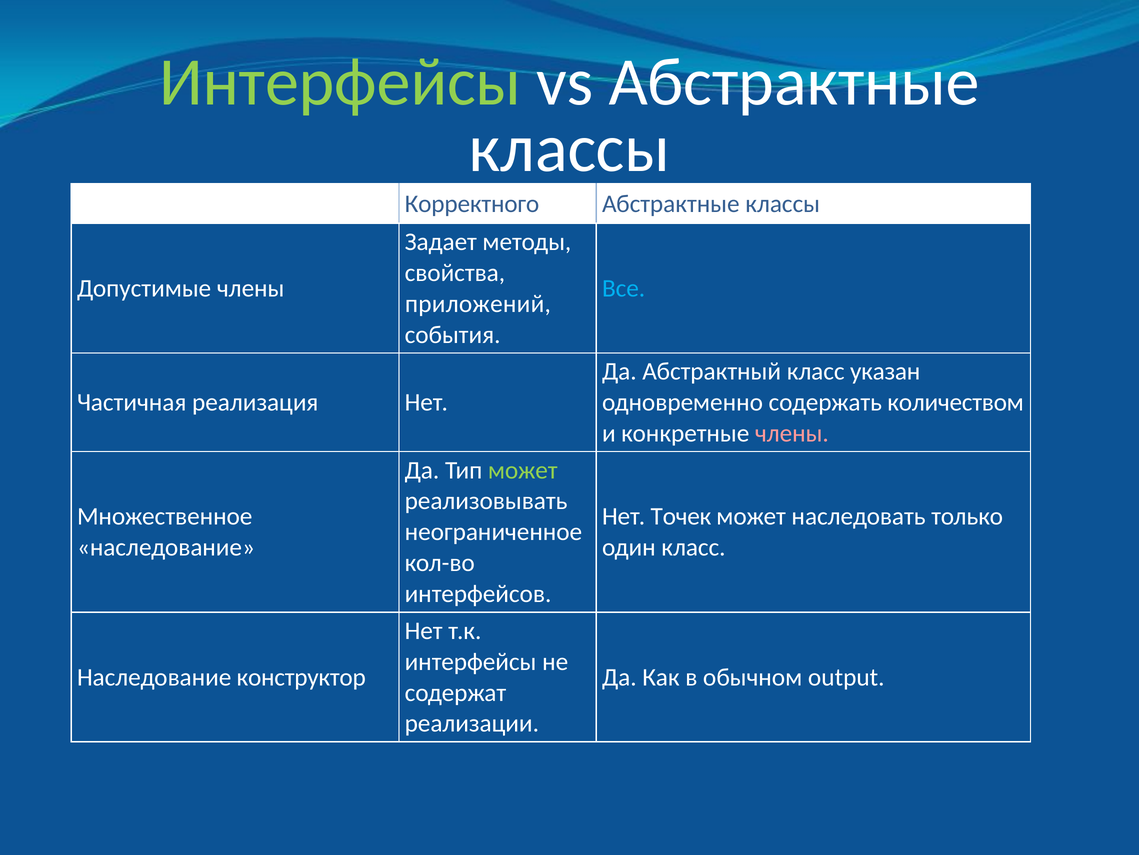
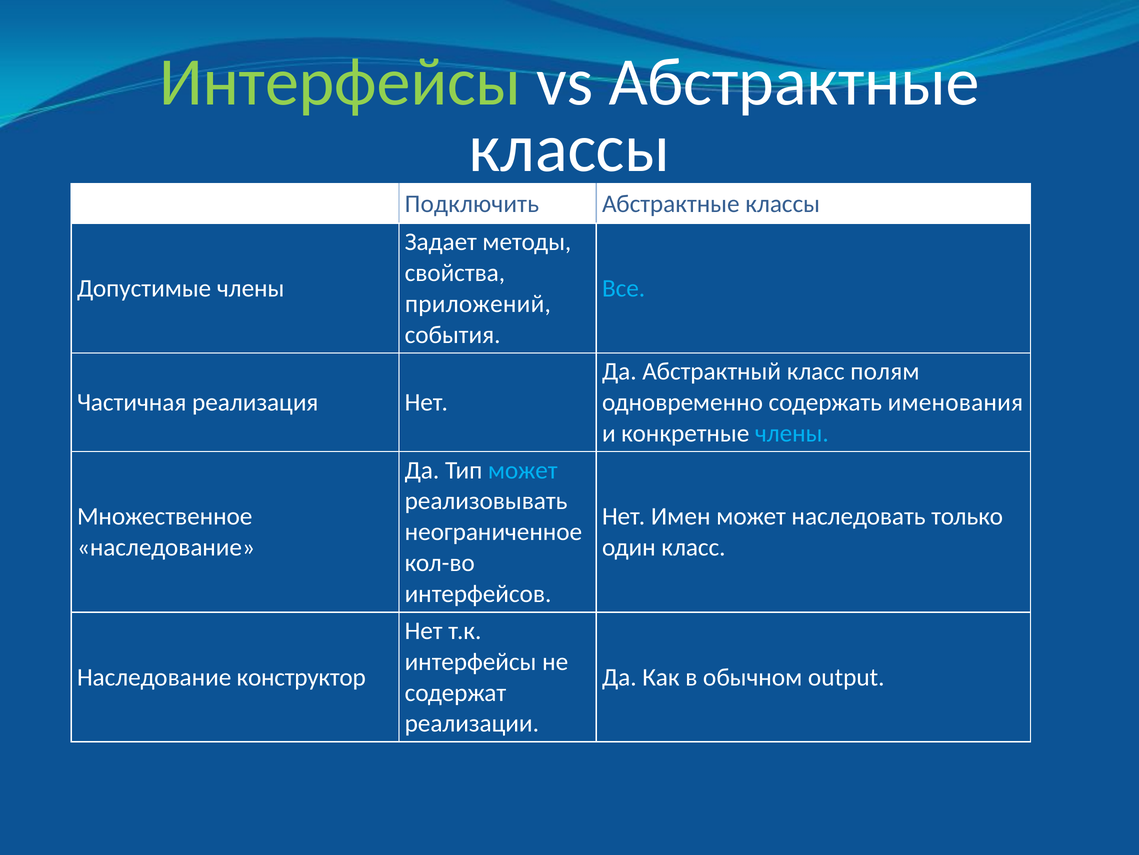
Корректного: Корректного -> Подключить (472, 204)
указан: указан -> полям (885, 371)
количеством: количеством -> именования (955, 402)
члены colour: pink -> light blue (792, 433)
может colour: light green -> light blue (523, 470)
Точек: Точек -> Имен (681, 516)
